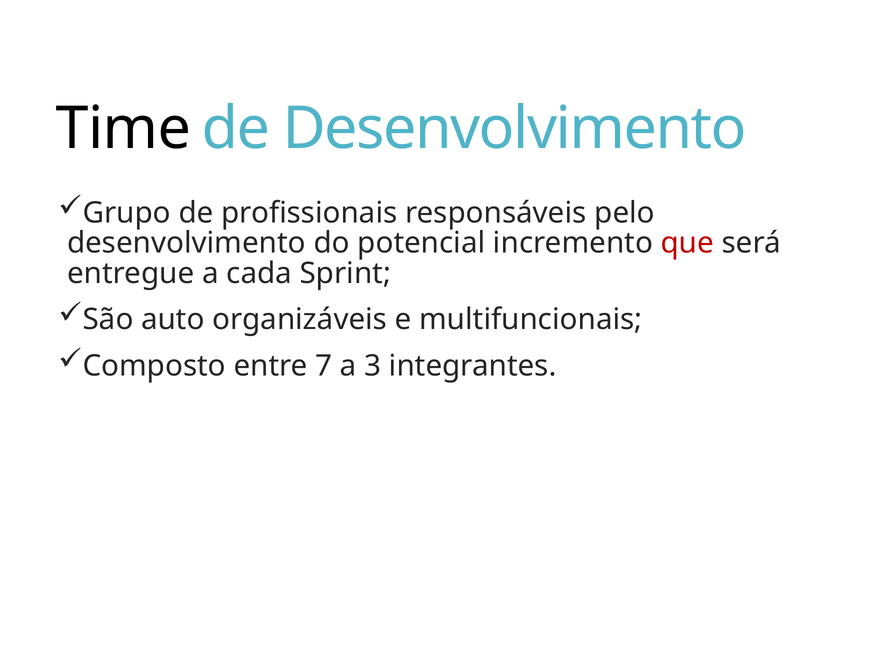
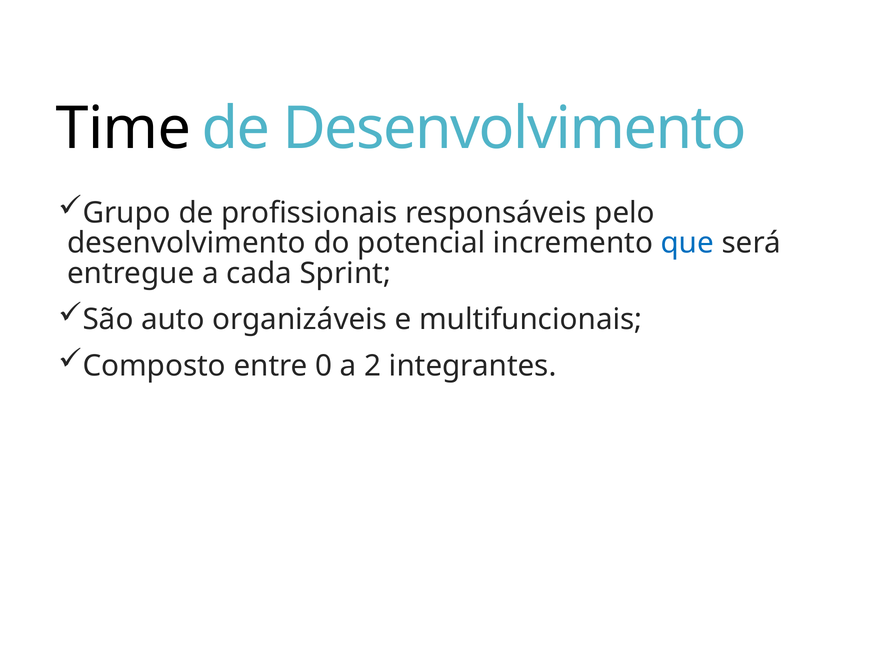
que colour: red -> blue (687, 243)
7: 7 -> 0 (324, 366)
3: 3 -> 2 (373, 366)
